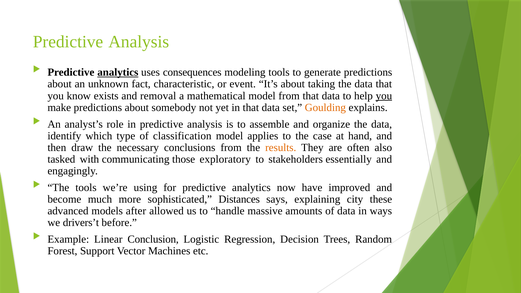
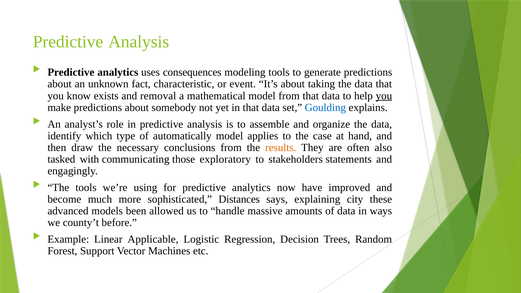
analytics underline: present -> none (118, 72)
Goulding colour: orange -> blue (325, 108)
classification: classification -> automatically (182, 136)
essentially: essentially -> statements (349, 159)
after: after -> been (136, 211)
drivers’t: drivers’t -> county’t (81, 223)
Conclusion: Conclusion -> Applicable (153, 239)
